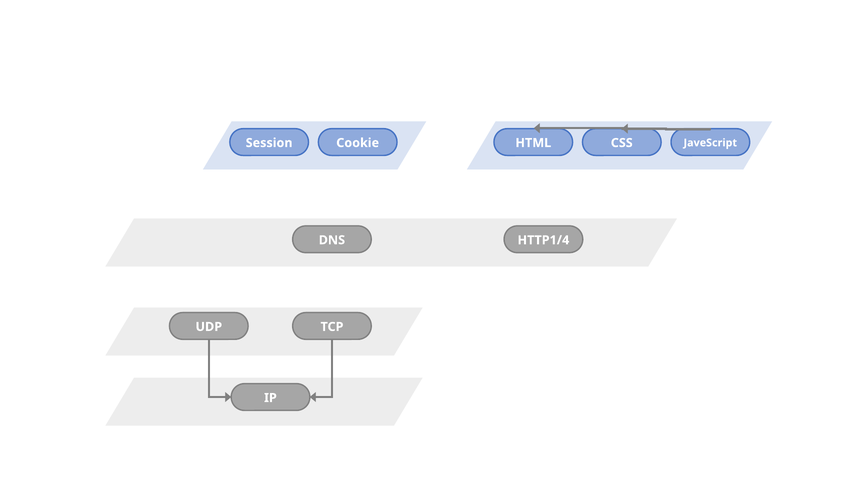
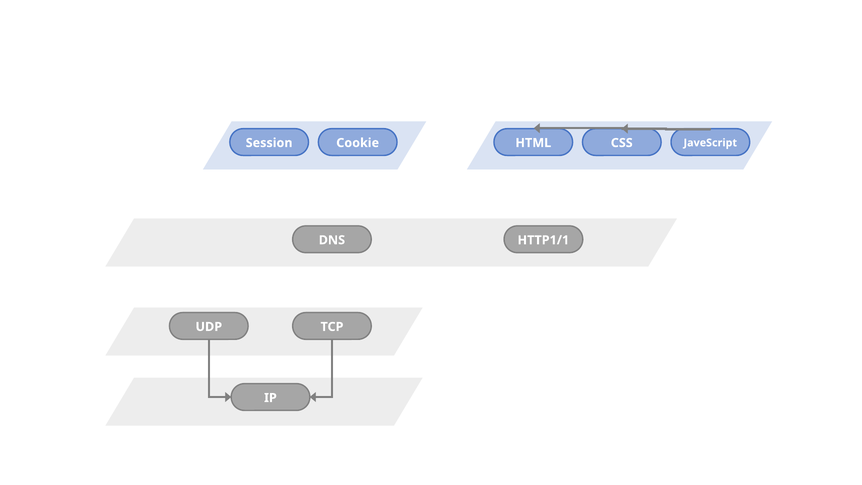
HTTP1/4: HTTP1/4 -> HTTP1/1 (543, 240)
